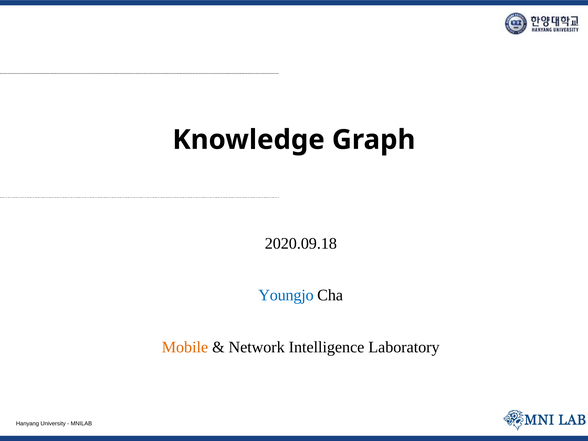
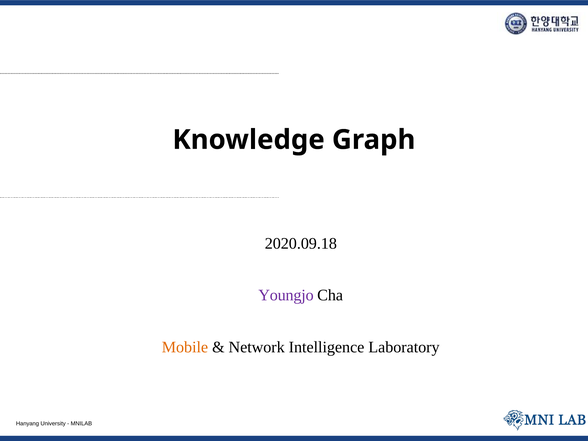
Youngjo colour: blue -> purple (286, 295)
